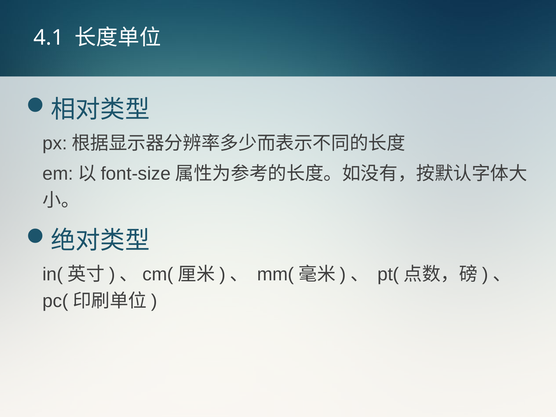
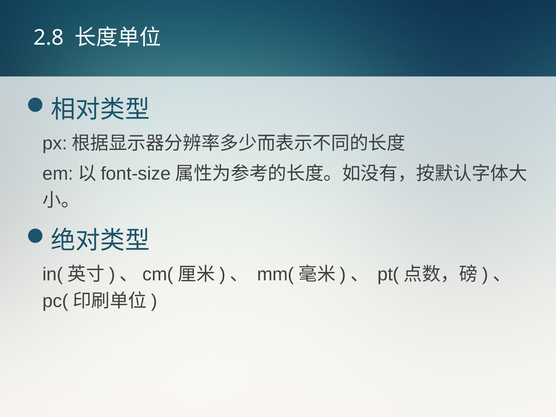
4.1: 4.1 -> 2.8 (49, 38)
